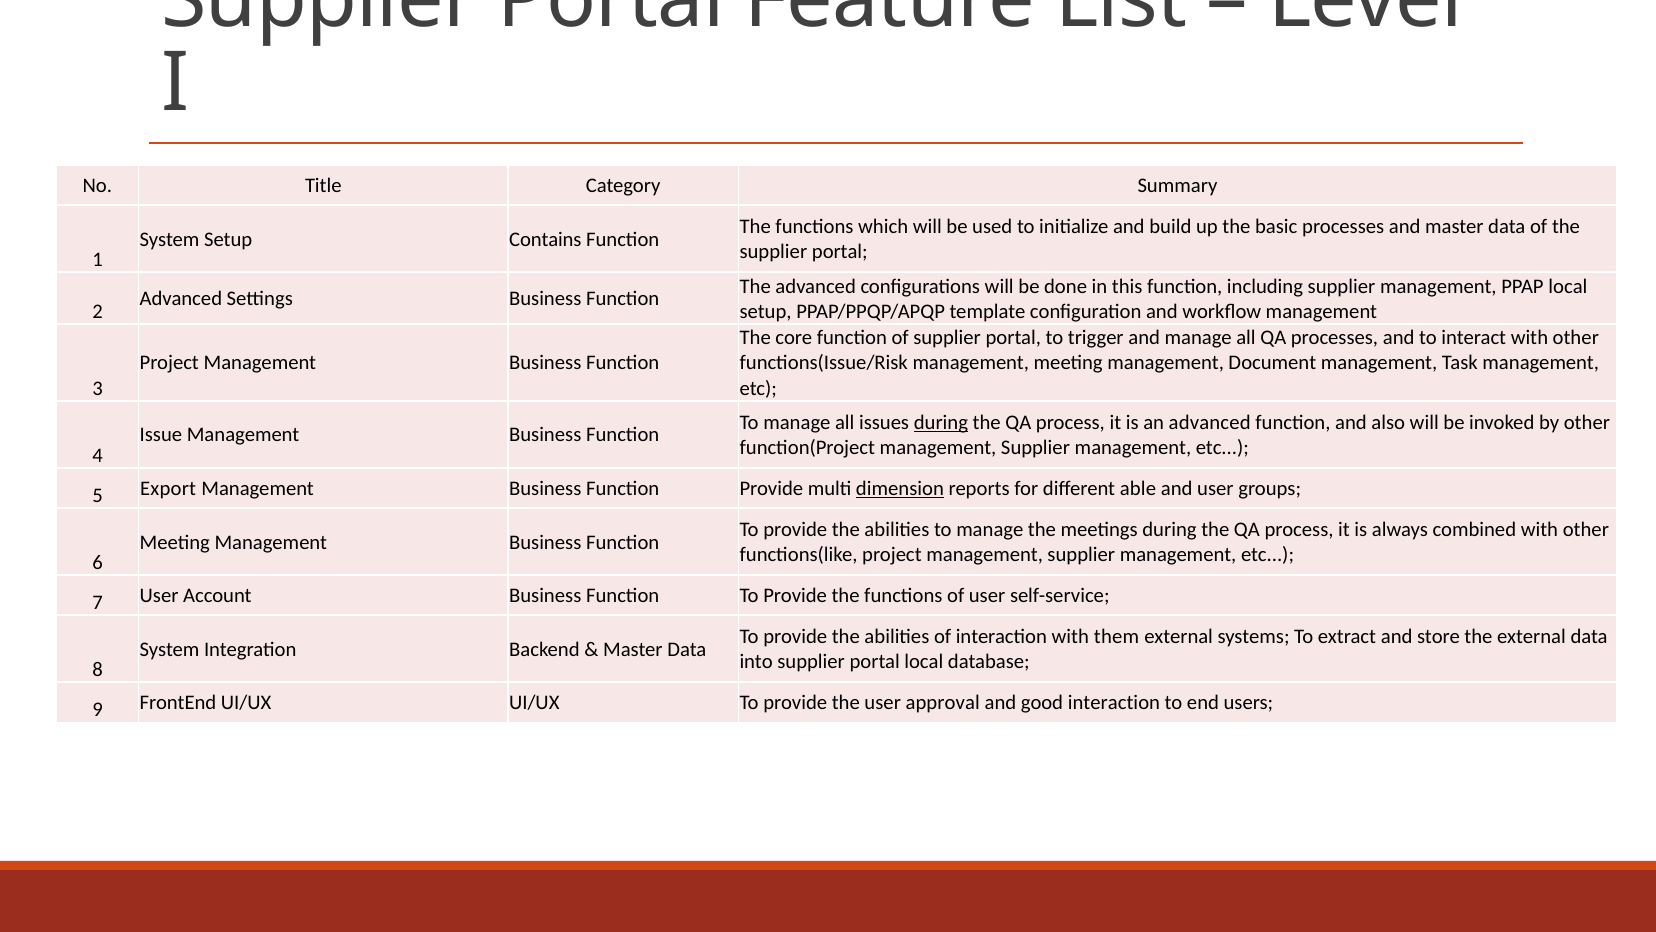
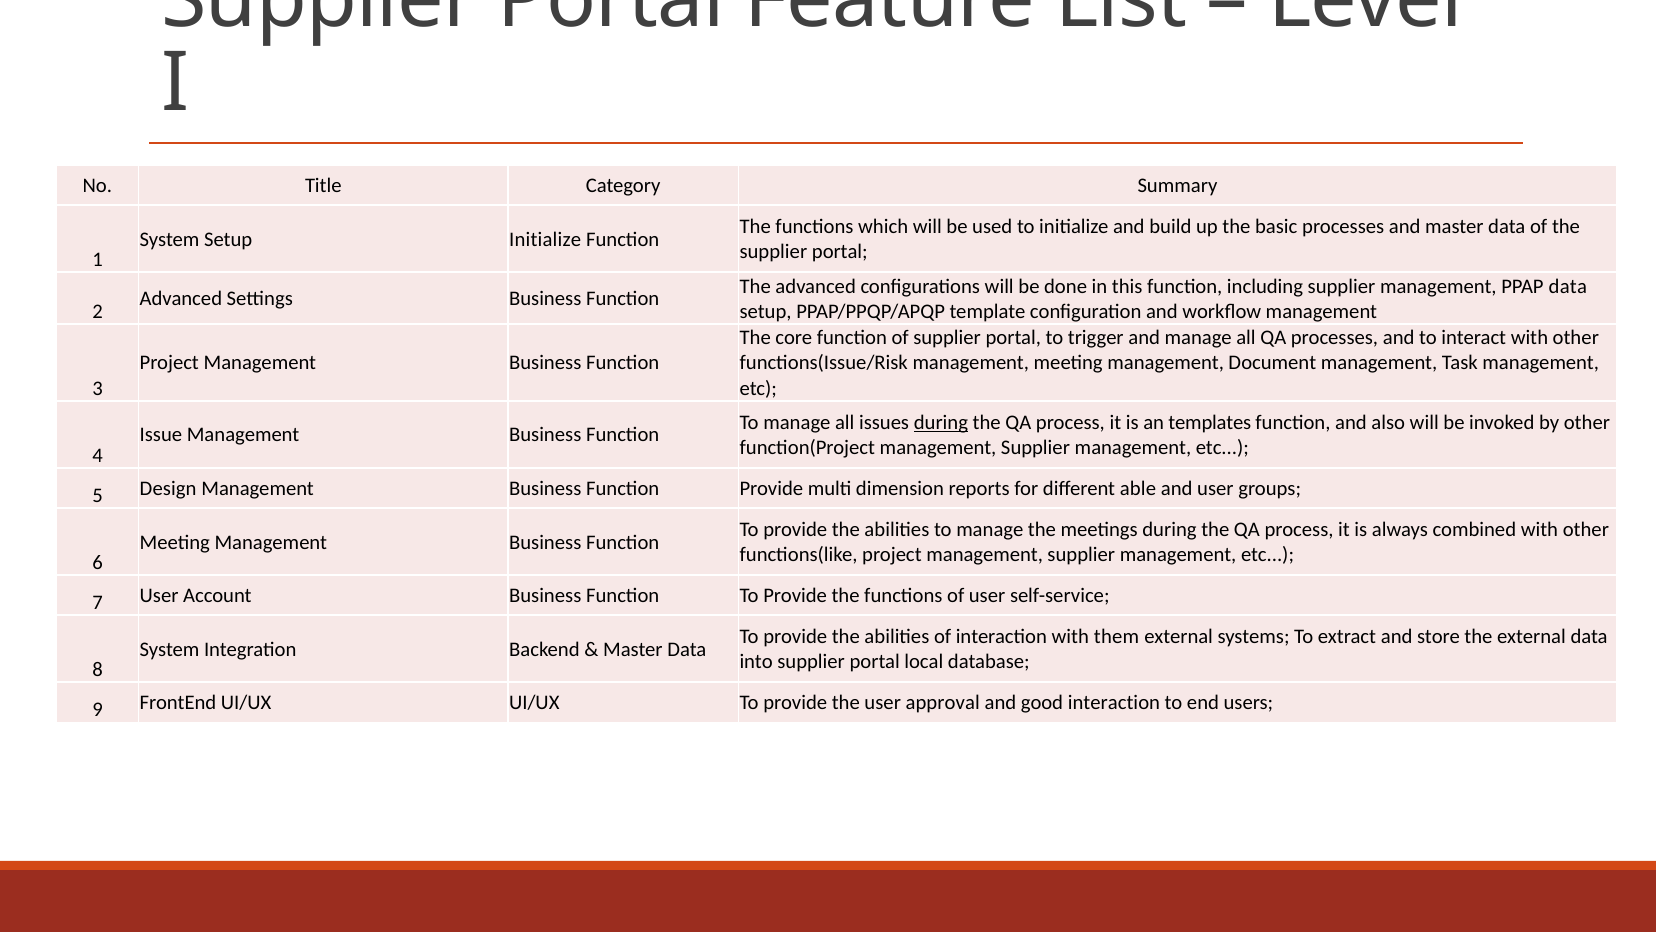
Setup Contains: Contains -> Initialize (545, 239)
PPAP local: local -> data (1568, 286)
an advanced: advanced -> templates (1210, 422)
Export: Export -> Design (168, 488)
dimension underline: present -> none (900, 488)
